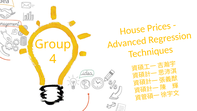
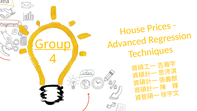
Group underline: none -> present (53, 44)
